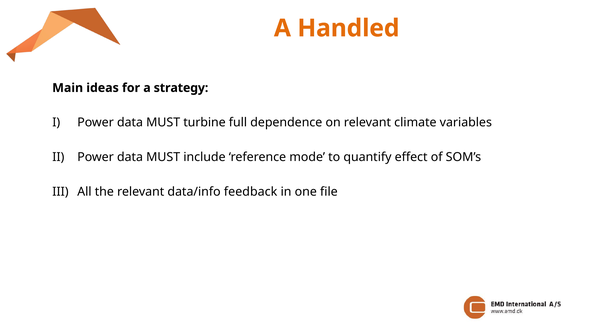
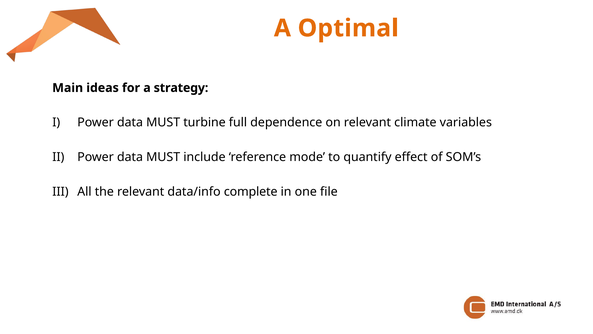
Handled: Handled -> Optimal (348, 28)
feedback: feedback -> complete (251, 192)
